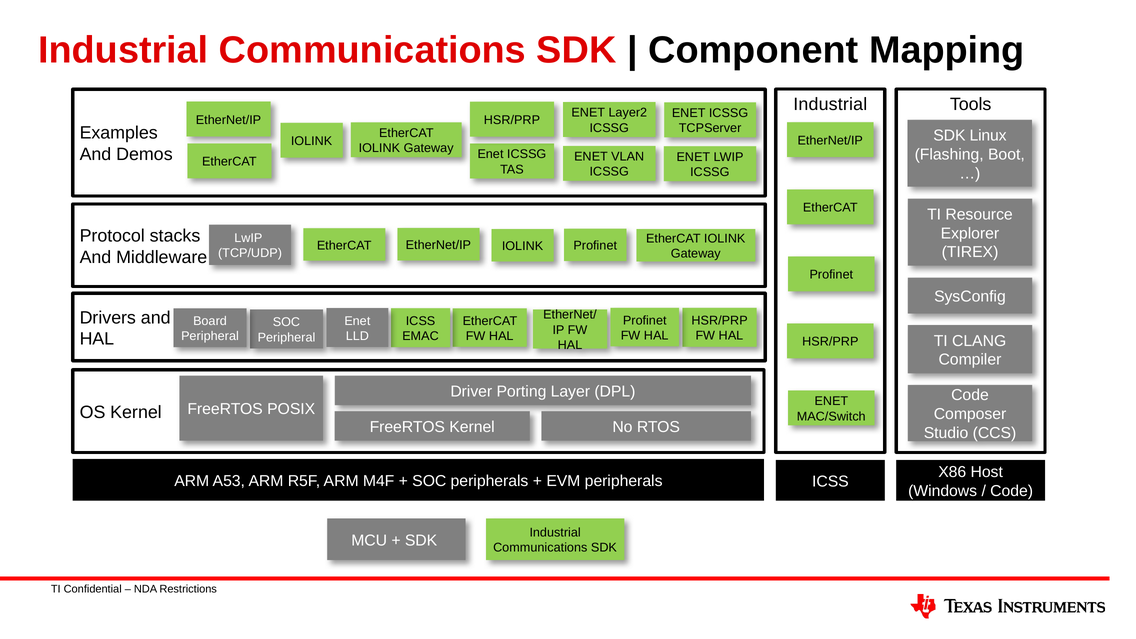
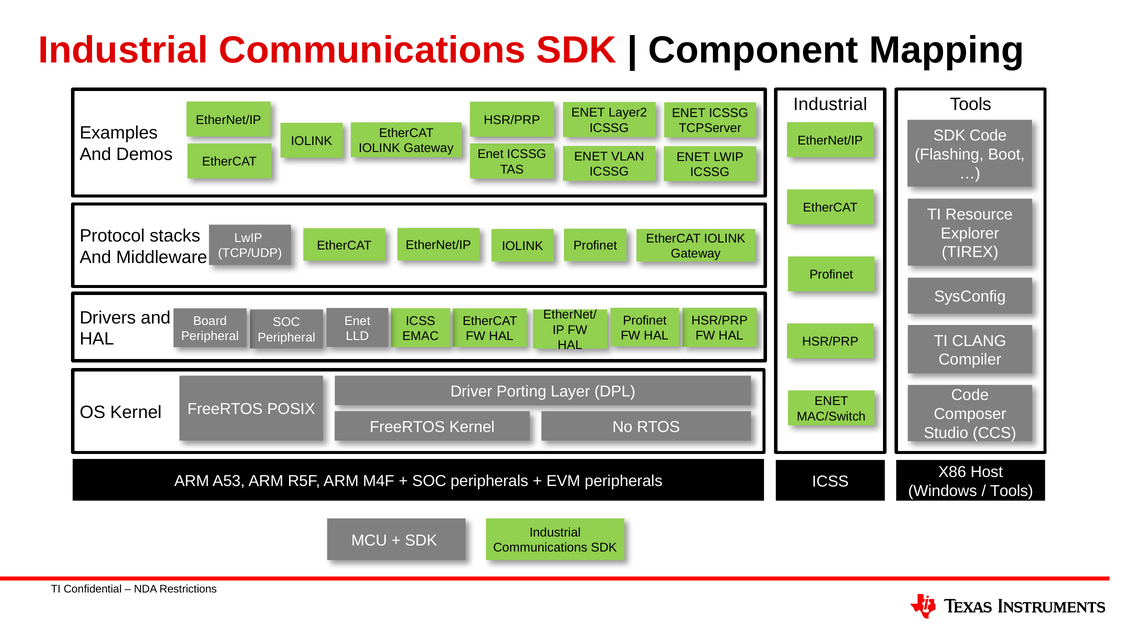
SDK Linux: Linux -> Code (988, 135)
Code: Code -> Tools (1012, 491)
